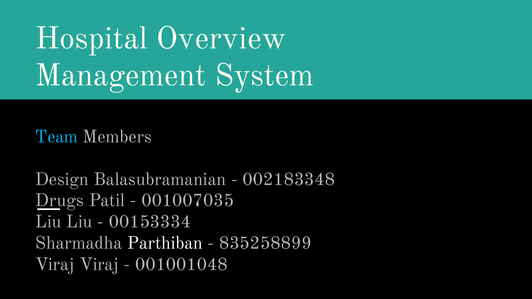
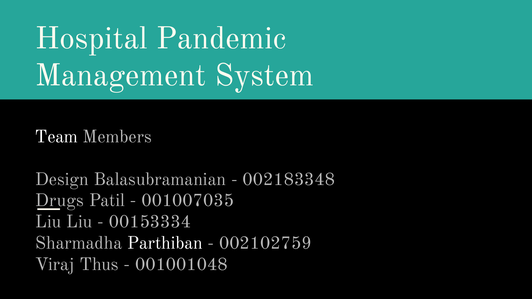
Overview: Overview -> Pandemic (221, 38)
Team colour: light blue -> white (56, 137)
835258899: 835258899 -> 002102759 (265, 243)
Viraj Viraj: Viraj -> Thus (99, 264)
